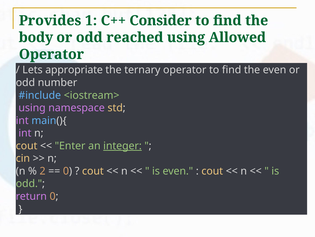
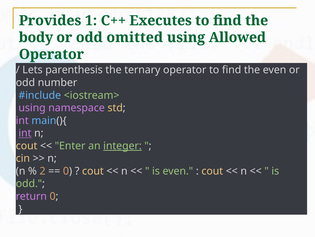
Consider: Consider -> Executes (161, 21)
reached: reached -> omitted (135, 37)
appropriate: appropriate -> parenthesis (74, 70)
int underline: none -> present (25, 133)
